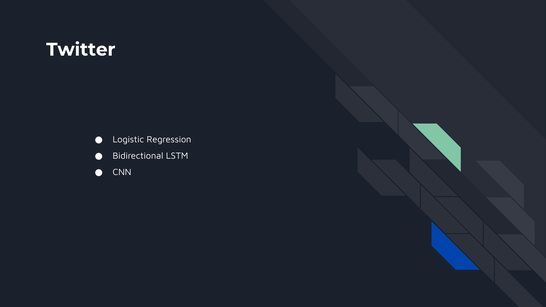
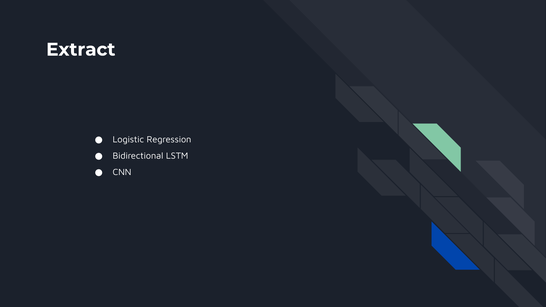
Twitter: Twitter -> Extract (81, 50)
